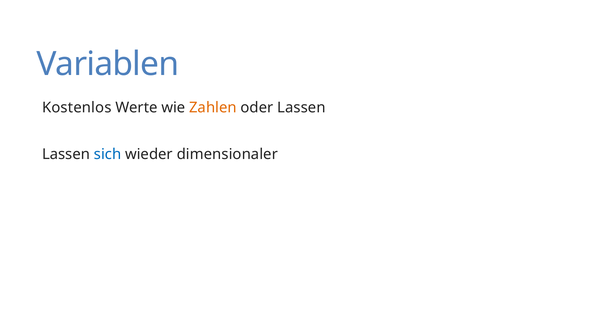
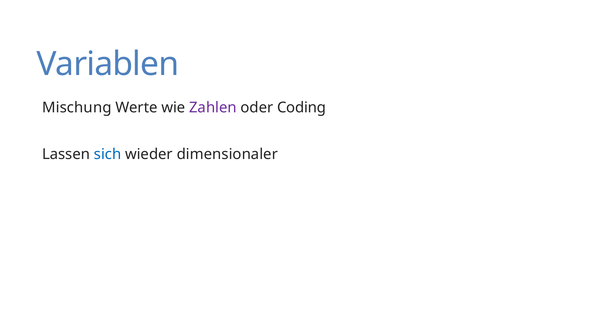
Kostenlos: Kostenlos -> Mischung (77, 108)
Zahlen colour: orange -> purple (213, 108)
oder Lassen: Lassen -> Coding (302, 108)
